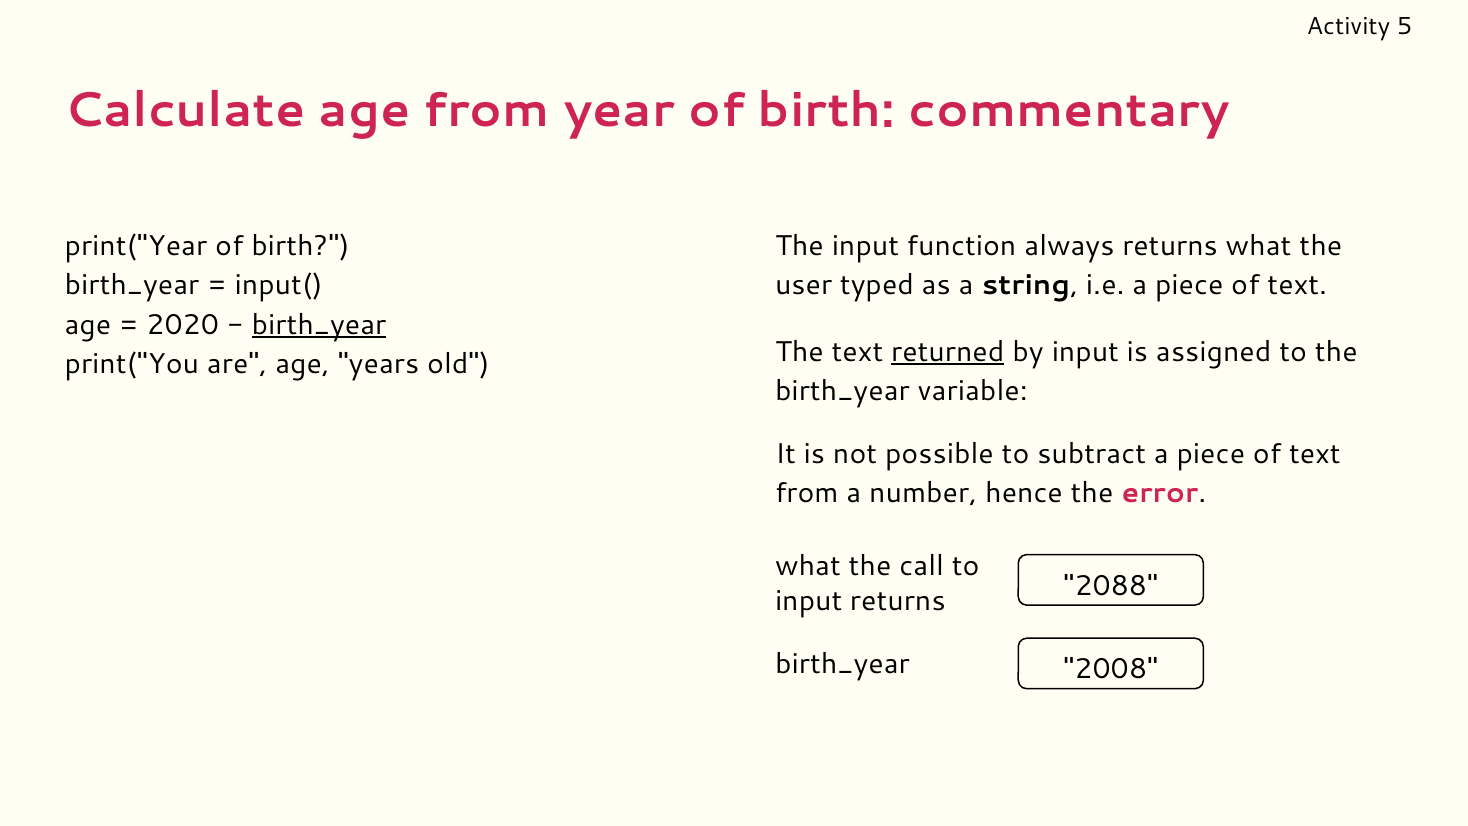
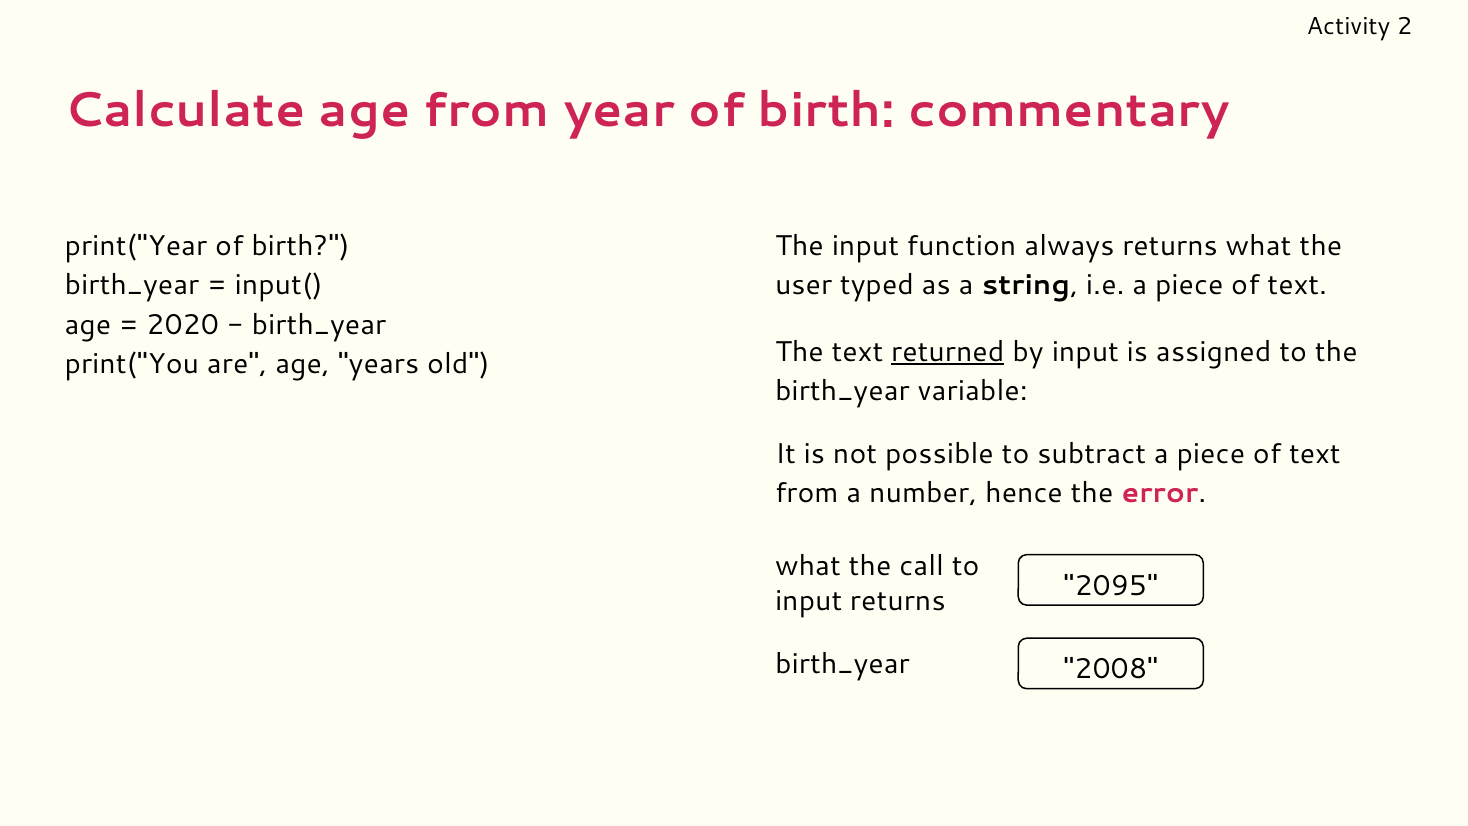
5: 5 -> 2 (1405, 27)
birth_year underline: present -> none (319, 325)
2088: 2088 -> 2095 (1111, 586)
